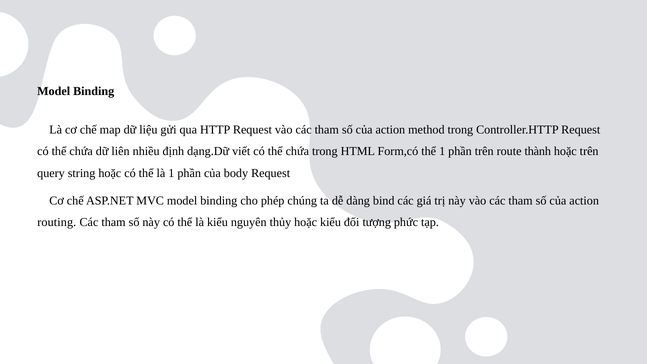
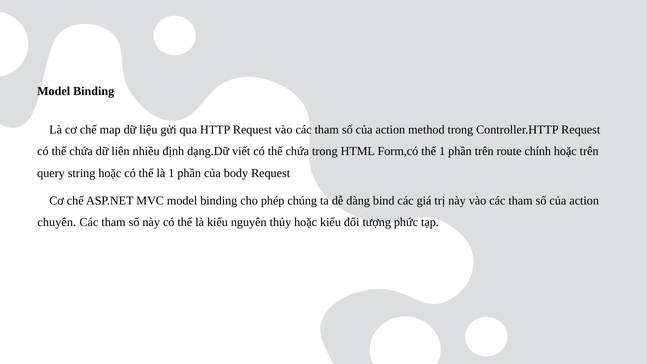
thành: thành -> chính (538, 151)
routing: routing -> chuyên (57, 222)
